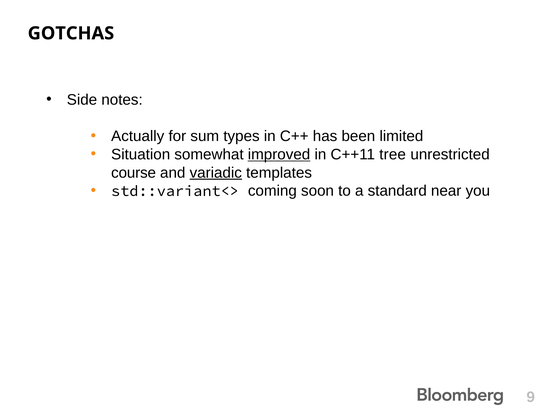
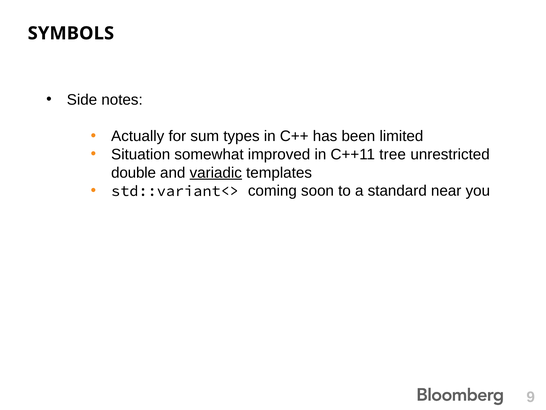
GOTCHAS: GOTCHAS -> SYMBOLS (71, 33)
improved underline: present -> none (279, 154)
course: course -> double (134, 172)
